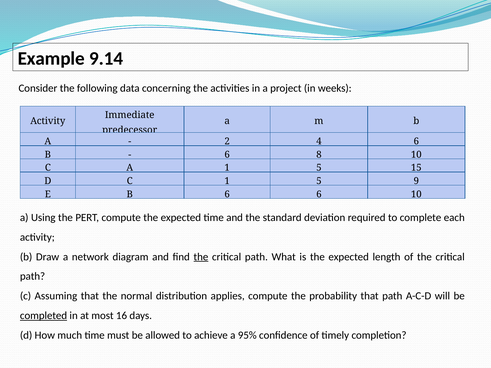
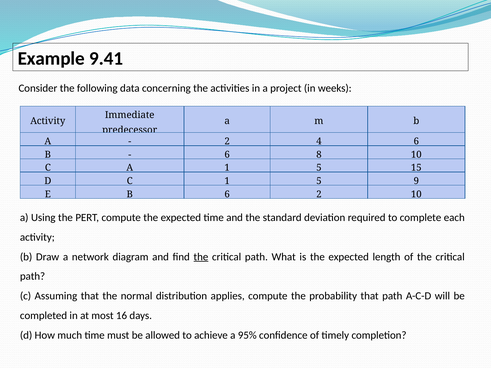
9.14: 9.14 -> 9.41 (106, 58)
6 6: 6 -> 2 (319, 194)
completed underline: present -> none (44, 316)
